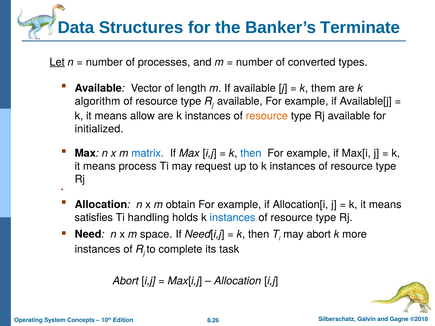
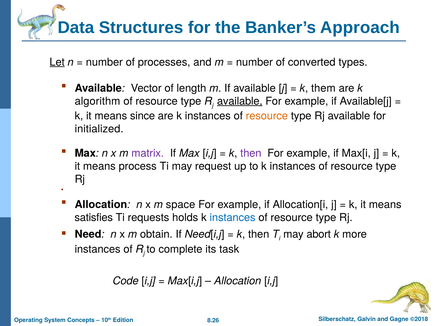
Terminate: Terminate -> Approach (360, 28)
available underline: none -> present (240, 101)
allow: allow -> since (143, 116)
matrix colour: blue -> purple (148, 153)
then colour: blue -> purple (251, 153)
obtain: obtain -> space (181, 205)
handling: handling -> requests (148, 218)
space: space -> obtain (156, 235)
Abort: Abort -> Code (126, 281)
